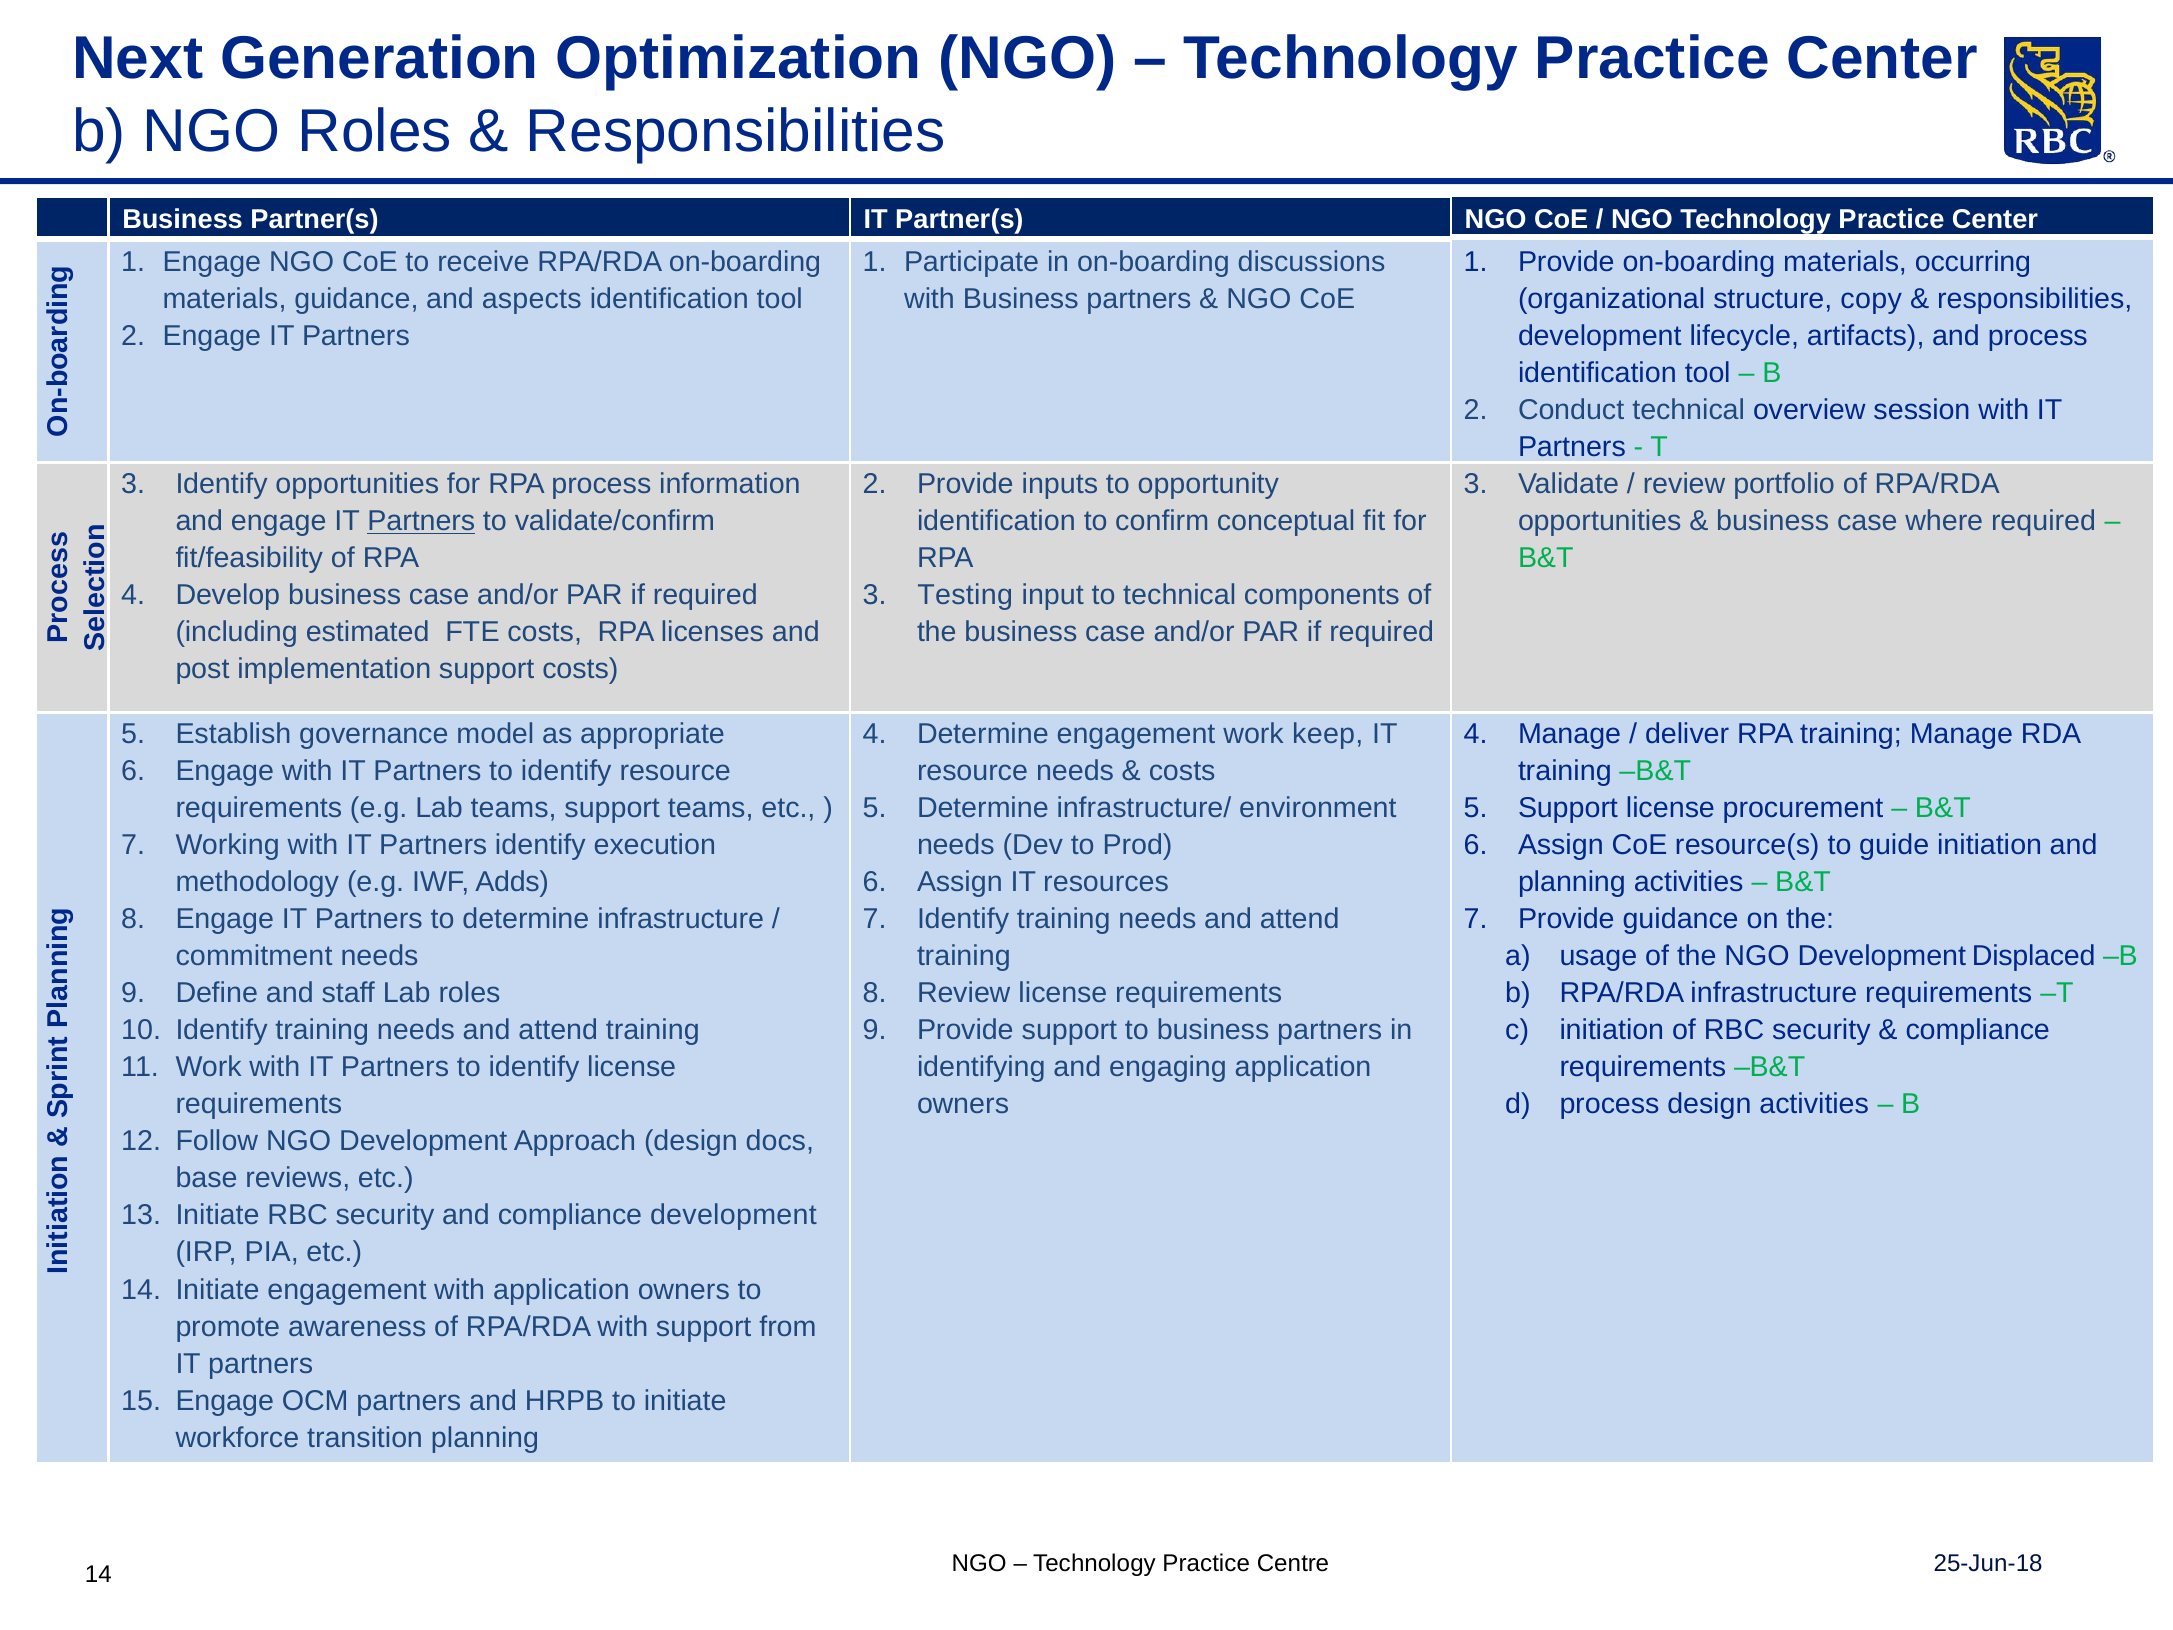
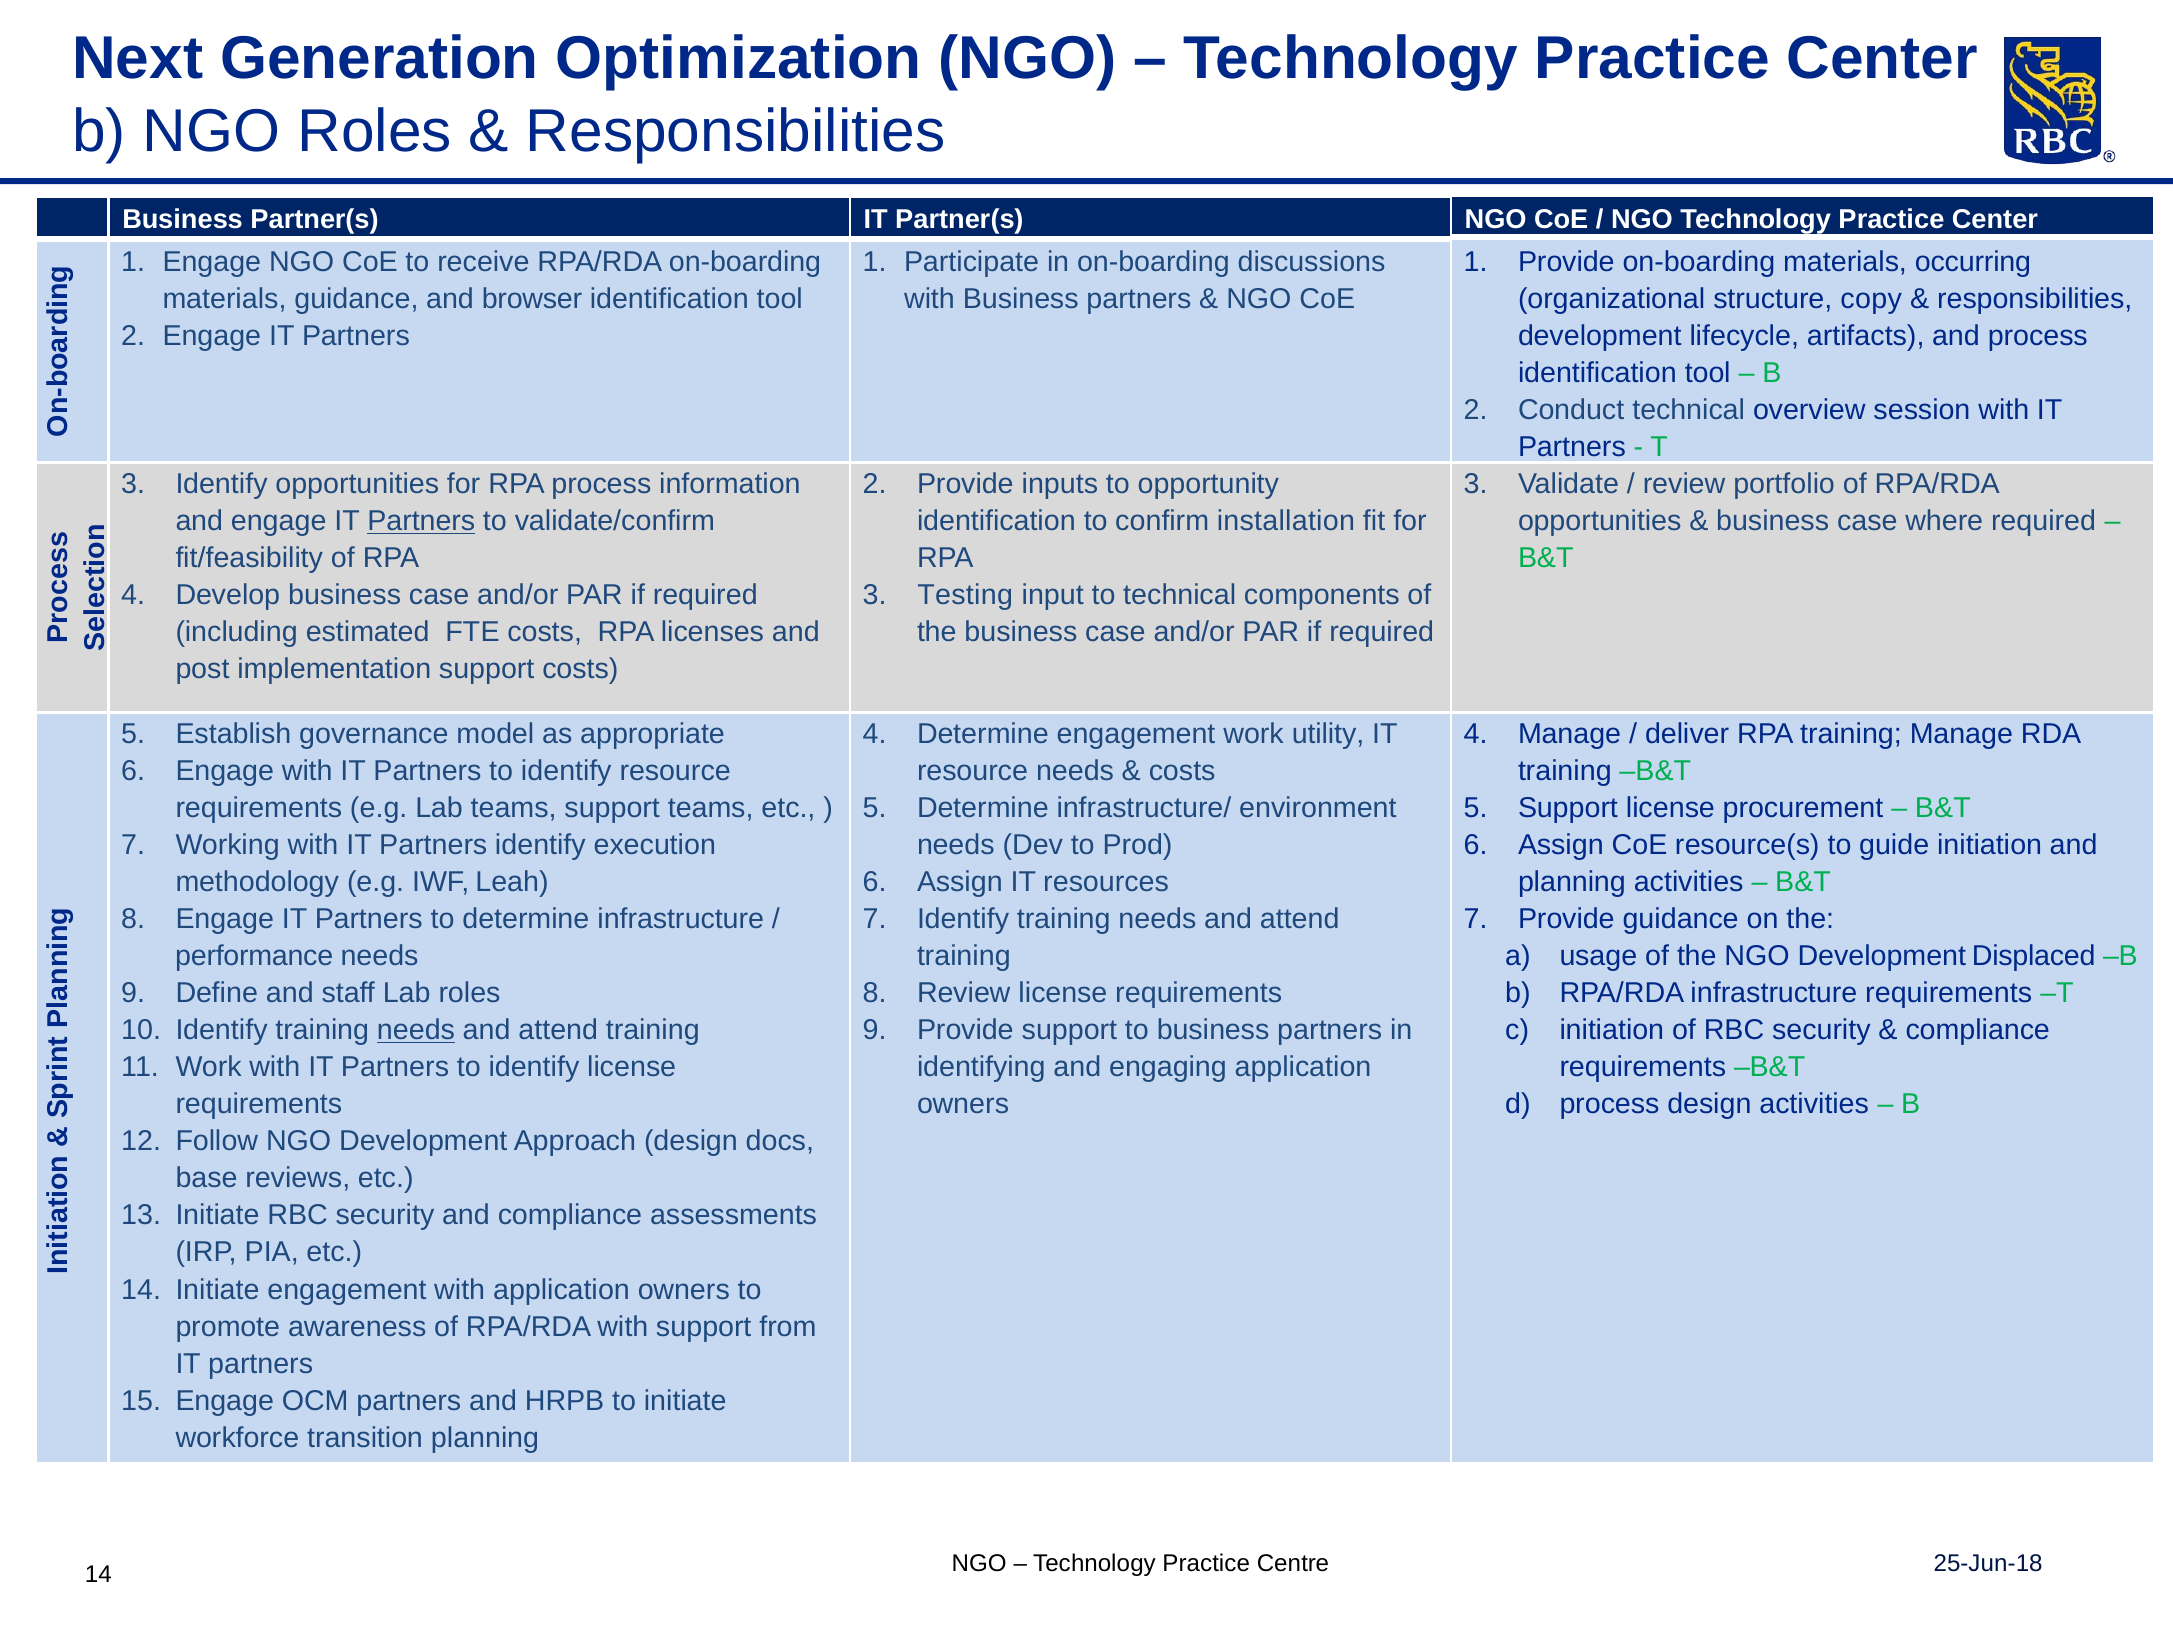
aspects: aspects -> browser (532, 299)
conceptual: conceptual -> installation (1286, 521)
keep: keep -> utility (1328, 734)
Adds: Adds -> Leah (512, 882)
commitment: commitment -> performance (254, 956)
needs underline: none -> present (416, 1030)
compliance development: development -> assessments (734, 1215)
